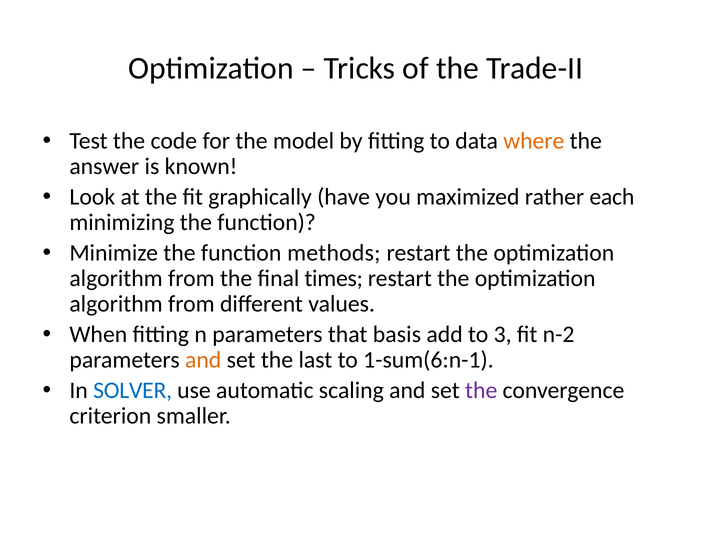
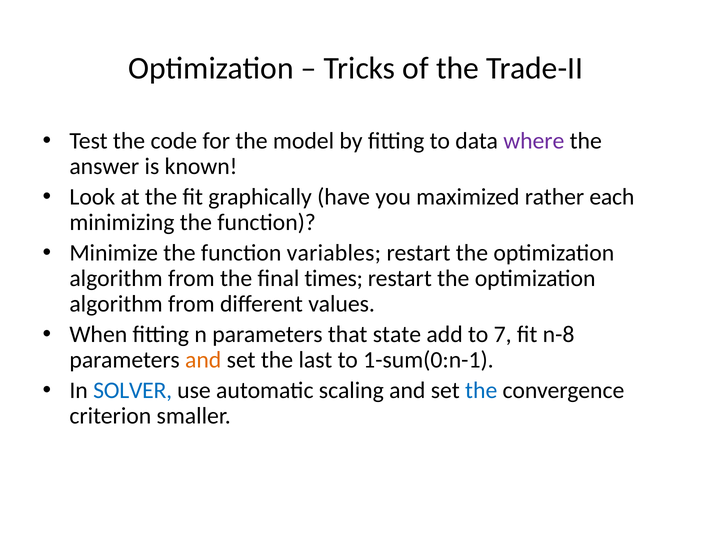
where colour: orange -> purple (534, 141)
methods: methods -> variables (334, 253)
basis: basis -> state (397, 334)
3: 3 -> 7 (503, 334)
n-2: n-2 -> n-8 (559, 334)
1-sum(6:n-1: 1-sum(6:n-1 -> 1-sum(0:n-1 (428, 360)
the colour: purple -> blue (481, 390)
